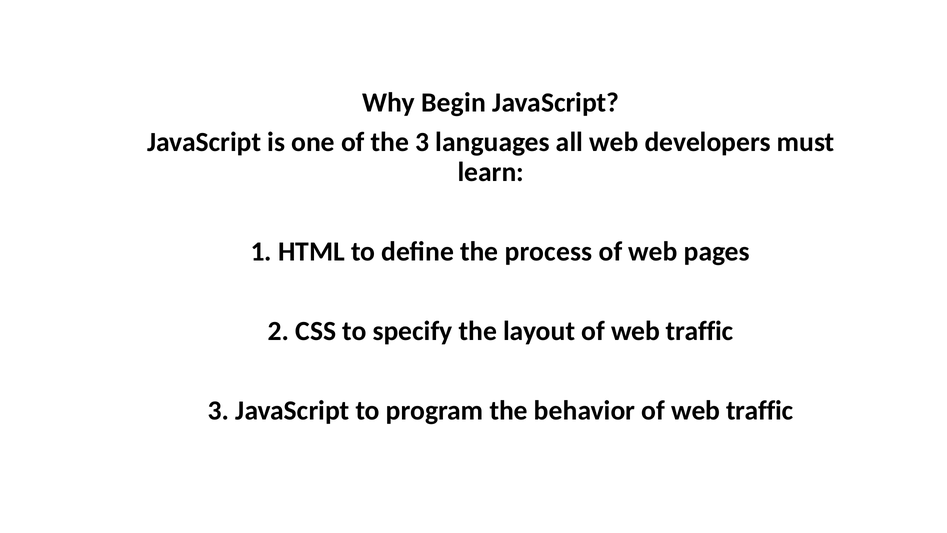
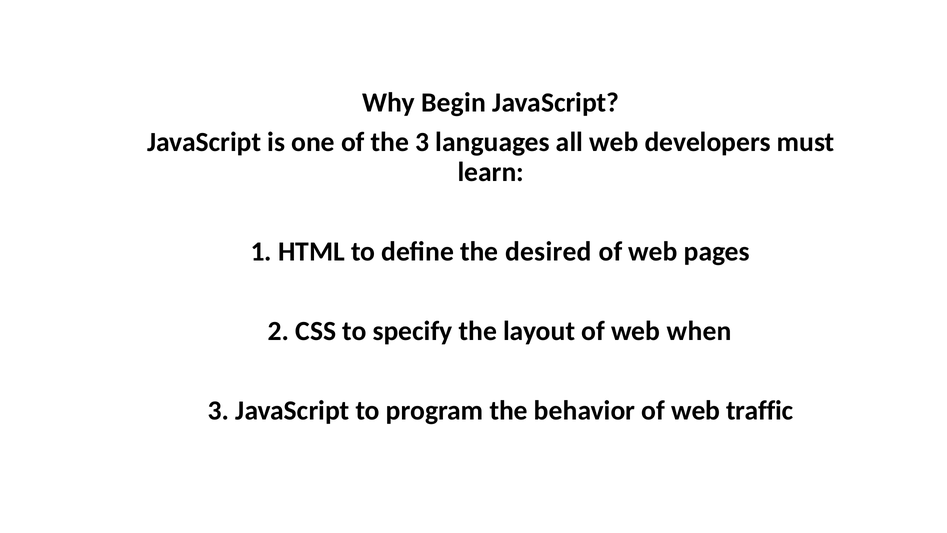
process: process -> desired (548, 252)
layout of web traffic: traffic -> when (699, 331)
